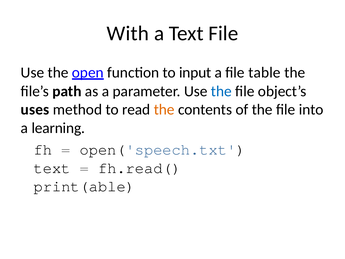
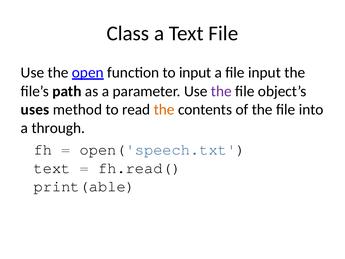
With: With -> Class (128, 33)
file table: table -> input (265, 72)
the colour: blue -> purple (221, 91)
learning: learning -> through (58, 128)
